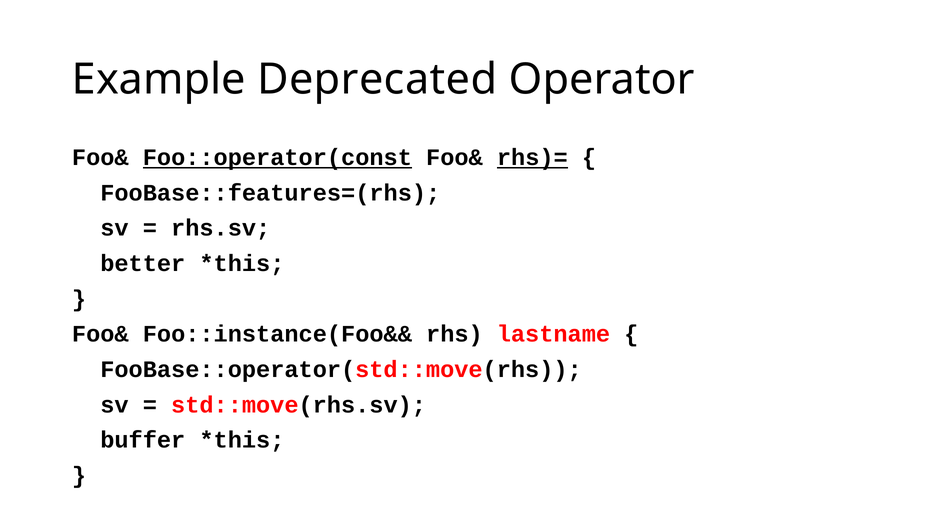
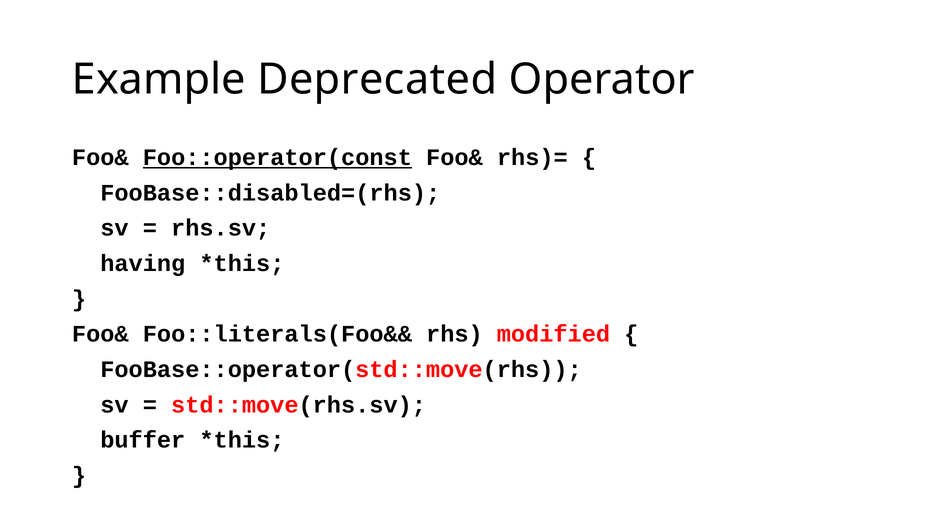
rhs)= underline: present -> none (532, 157)
FooBase::features=(rhs: FooBase::features=(rhs -> FooBase::disabled=(rhs (270, 193)
better: better -> having (143, 263)
Foo::instance(Foo&&: Foo::instance(Foo&& -> Foo::literals(Foo&& (277, 334)
lastname: lastname -> modified (553, 334)
